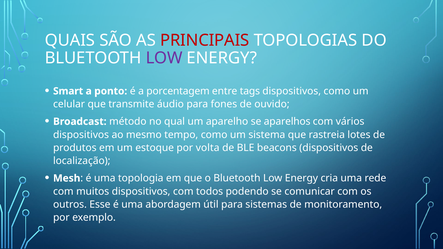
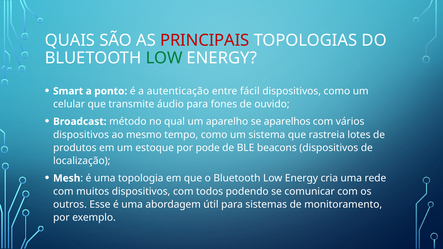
LOW colour: purple -> green (164, 58)
porcentagem: porcentagem -> autenticação (178, 91)
tags: tags -> fácil (250, 91)
volta: volta -> pode (208, 148)
